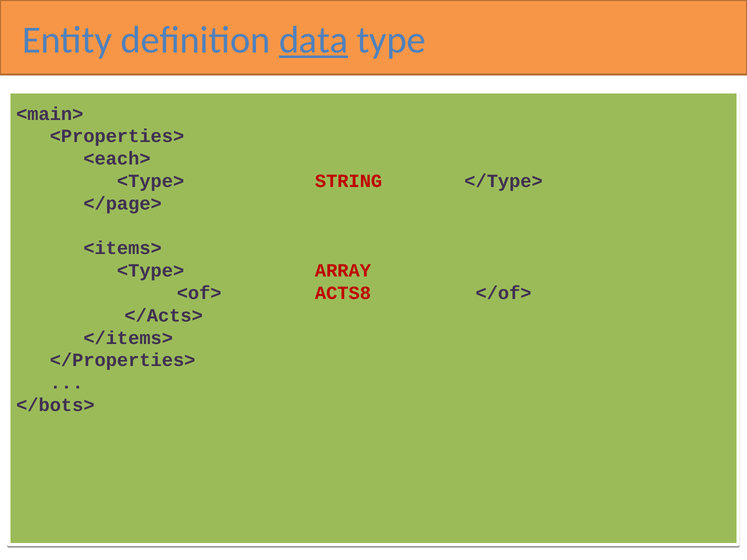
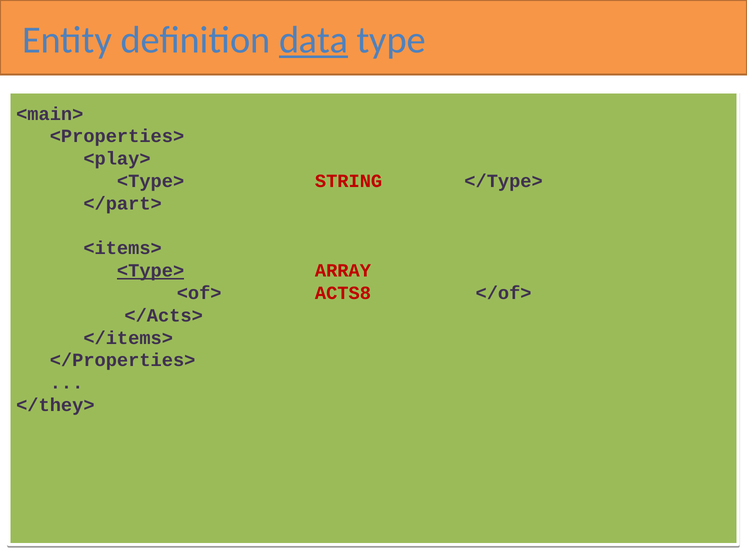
<each>: <each> -> <play> (117, 159)
</page>: </page> -> </part> (123, 204)
<Type> underline: none -> present (151, 271)
</bots>: </bots> -> </they> (55, 405)
